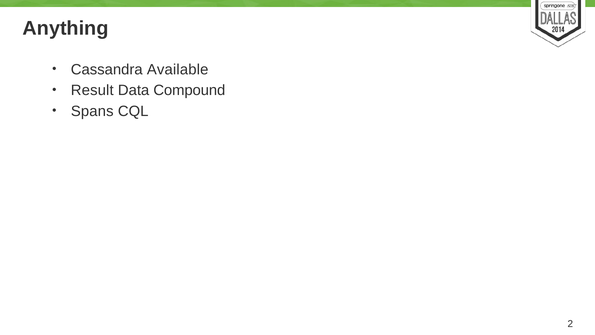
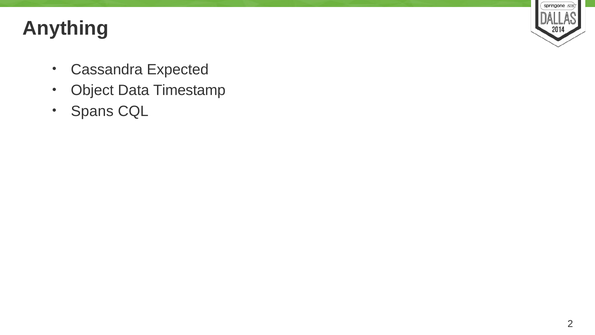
Available: Available -> Expected (178, 69)
Result: Result -> Object (92, 90)
Compound: Compound -> Timestamp (189, 90)
